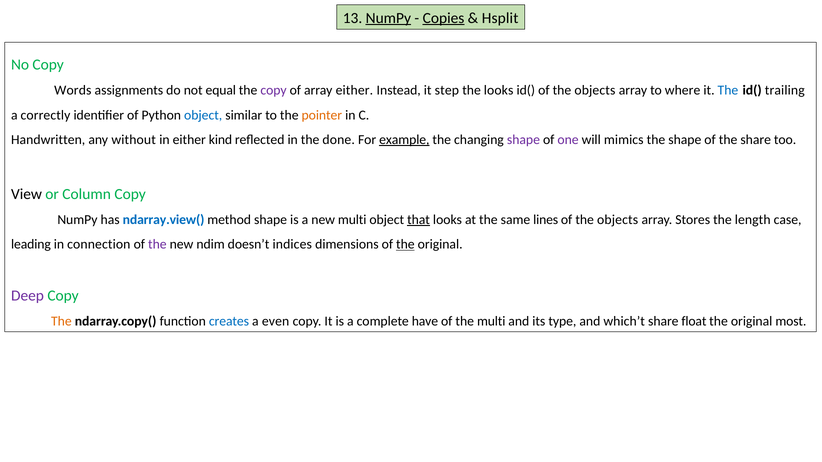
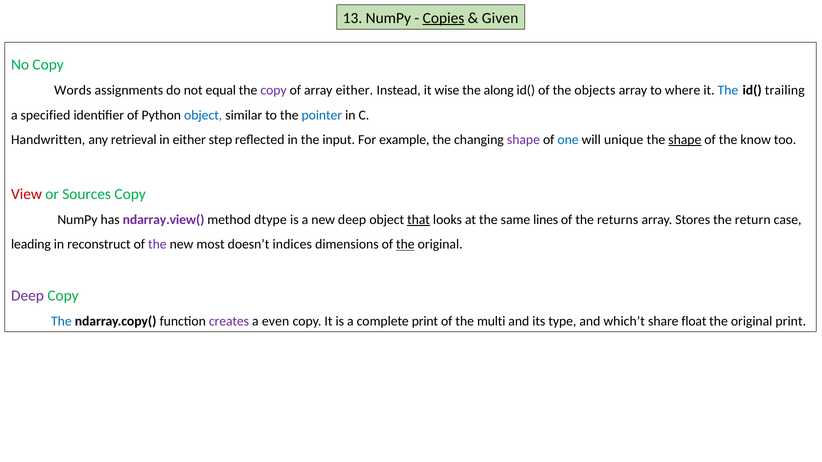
NumPy underline: present -> none (388, 18)
Hsplit: Hsplit -> Given (500, 18)
step: step -> wise (447, 91)
the looks: looks -> along (499, 91)
correctly: correctly -> specified (45, 115)
pointer colour: orange -> blue (322, 115)
without: without -> retrieval (134, 140)
kind: kind -> step (220, 140)
done: done -> input (339, 140)
example underline: present -> none (404, 140)
one colour: purple -> blue (568, 140)
mimics: mimics -> unique (624, 140)
shape underline: none -> present (685, 140)
the share: share -> know (756, 140)
View colour: black -> red (26, 194)
Column: Column -> Sources (87, 194)
ndarray.view( colour: blue -> purple (164, 220)
method shape: shape -> dtype (270, 220)
new multi: multi -> deep (352, 220)
objects: objects -> returns (618, 220)
length: length -> return (753, 220)
connection: connection -> reconstruct (99, 245)
ndim: ndim -> most (211, 245)
The colour: orange -> blue (61, 322)
creates colour: blue -> purple (229, 322)
complete have: have -> print (425, 322)
original most: most -> print (791, 322)
